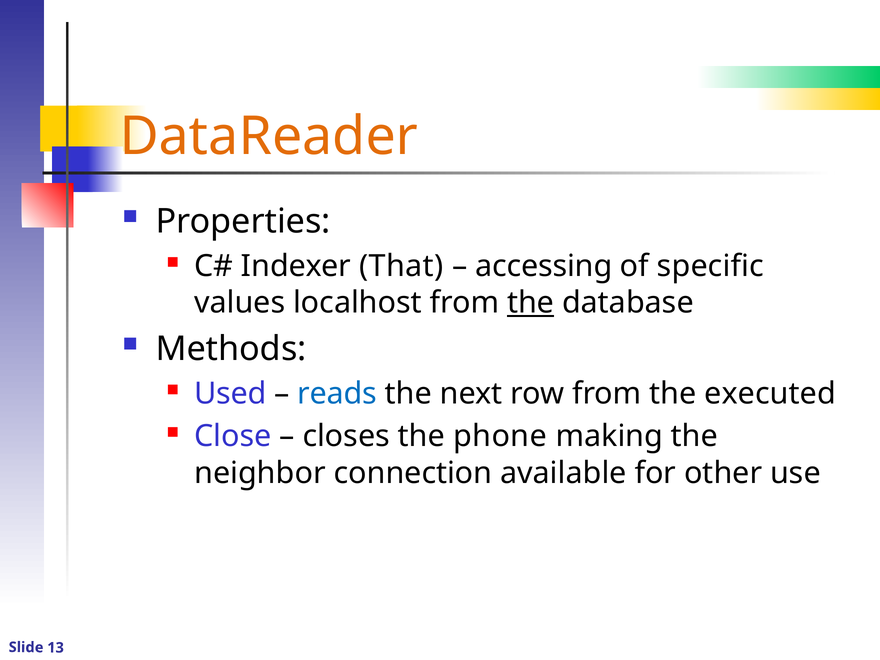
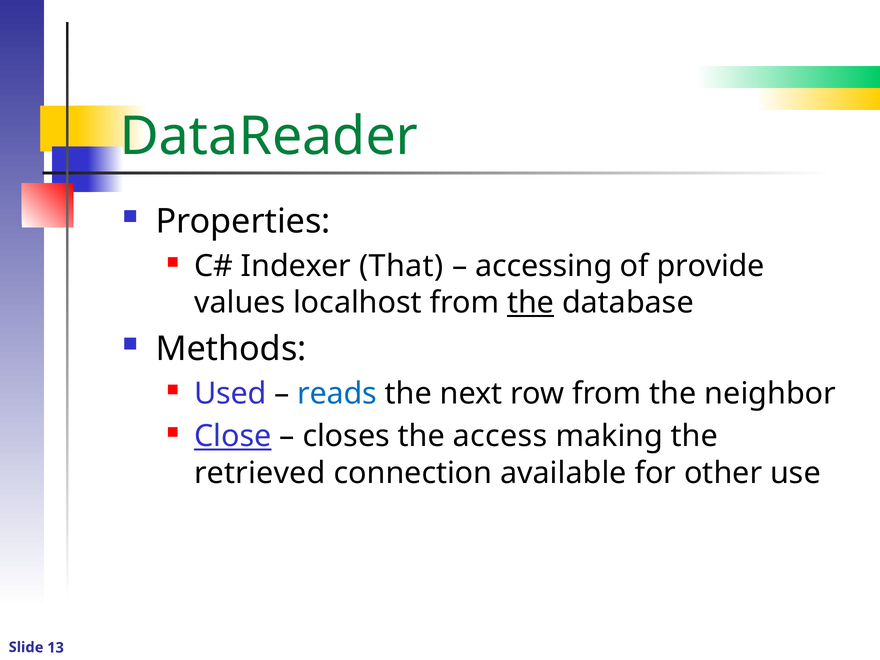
DataReader colour: orange -> green (269, 136)
specific: specific -> provide (711, 266)
executed: executed -> neighbor (770, 394)
Close underline: none -> present (233, 436)
phone: phone -> access (500, 436)
neighbor: neighbor -> retrieved (260, 473)
